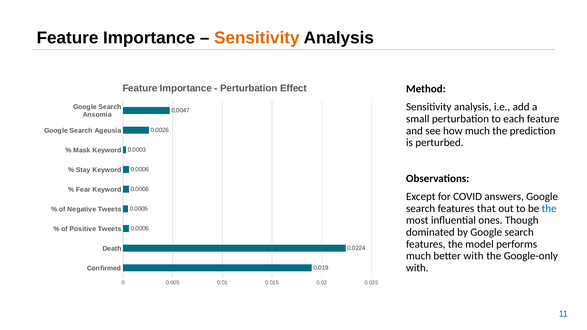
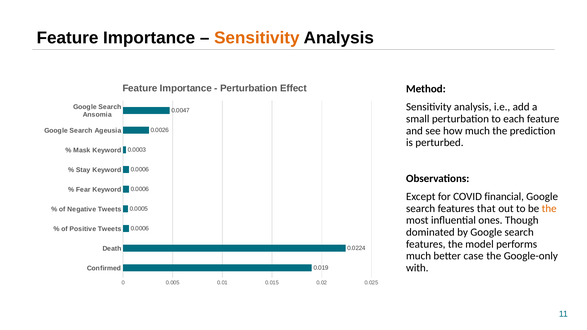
answers: answers -> financial (504, 197)
the colour: blue -> orange (549, 209)
better with: with -> case (474, 256)
